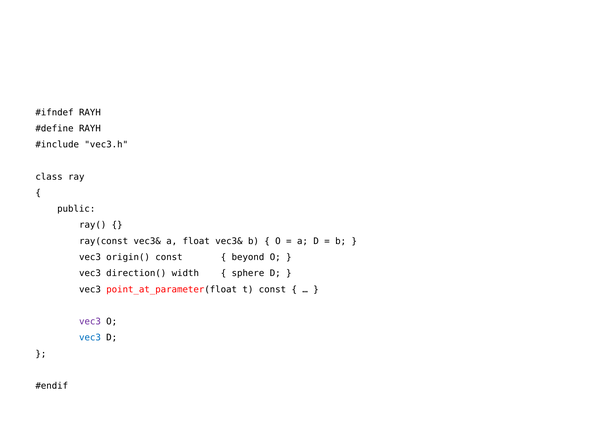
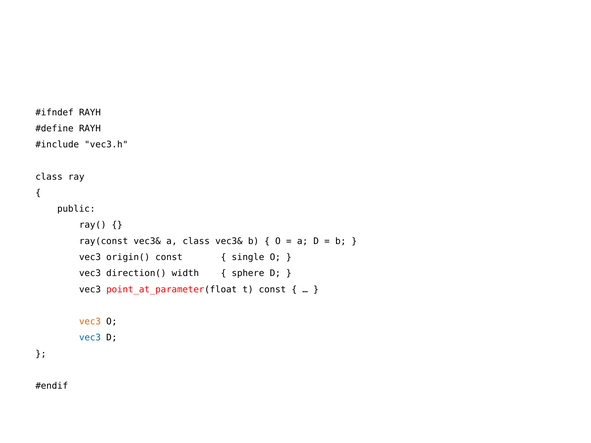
a float: float -> class (196, 241)
beyond: beyond -> single (248, 257)
vec3 colour: purple -> orange (90, 322)
